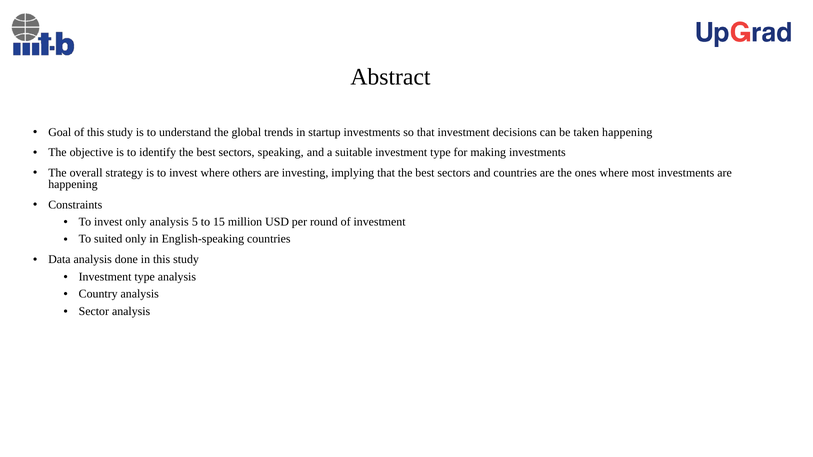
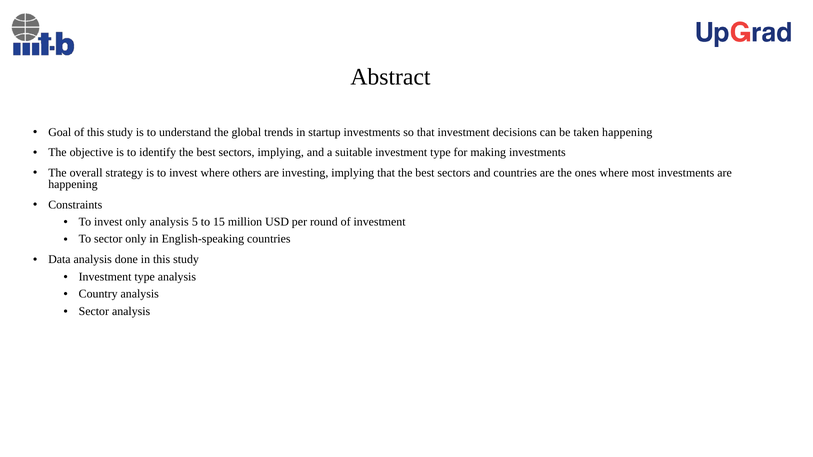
sectors speaking: speaking -> implying (281, 152)
To suited: suited -> sector (108, 239)
